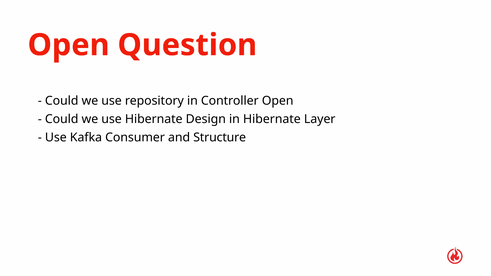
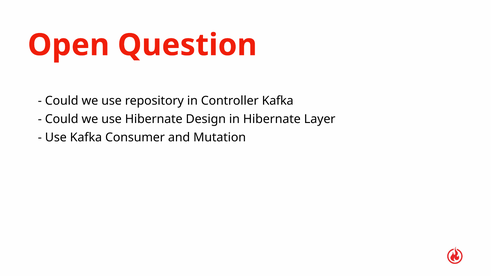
Controller Open: Open -> Kafka (278, 101)
Structure: Structure -> Mutation (220, 138)
